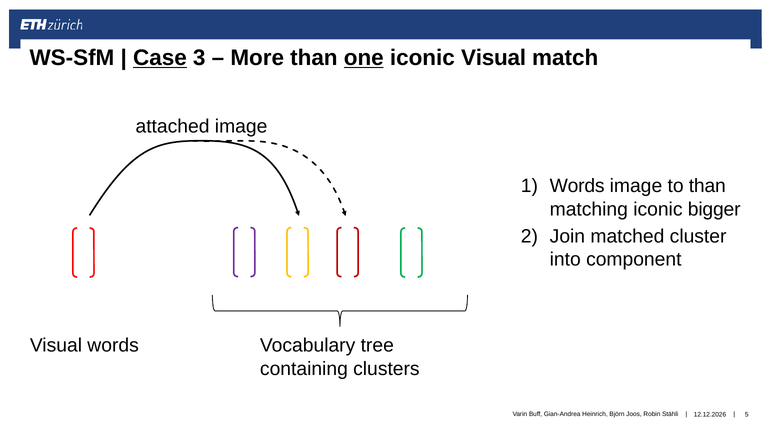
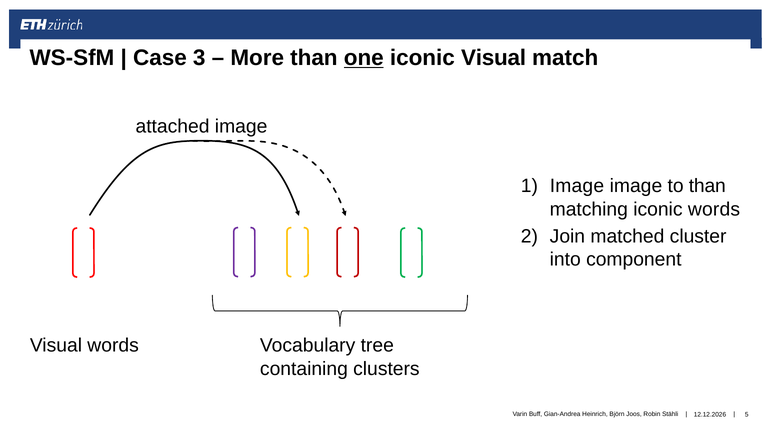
Case underline: present -> none (160, 58)
Words: Words -> Image (577, 186)
iconic bigger: bigger -> words (714, 209)
